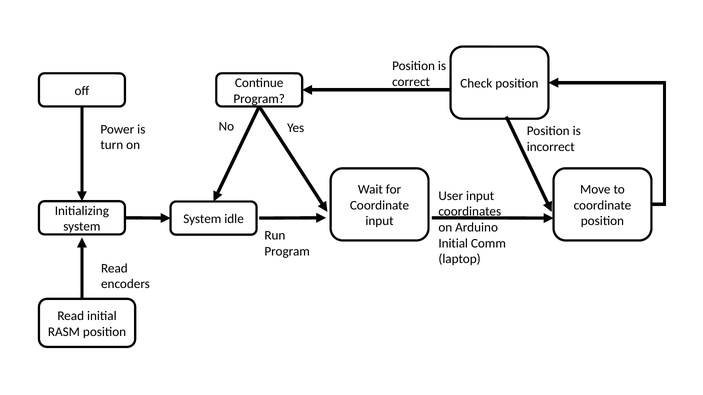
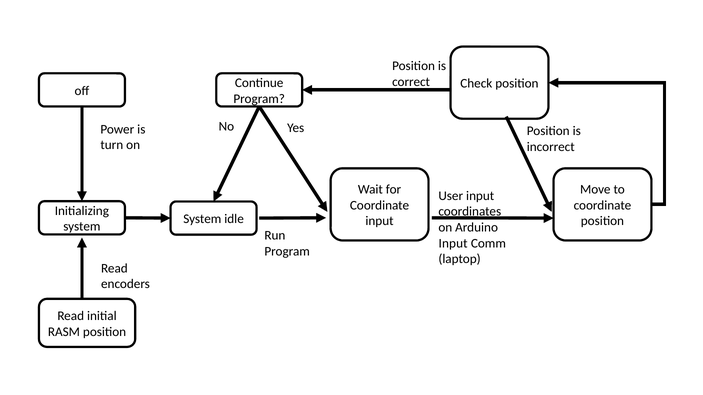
Initial: Initial -> Input (453, 243)
